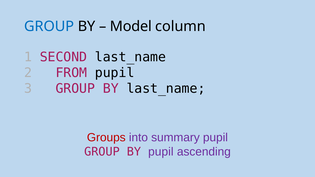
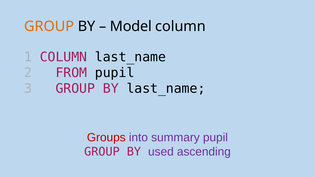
GROUP colour: blue -> orange (49, 26)
1 SECOND: SECOND -> COLUMN (63, 57)
BY pupil: pupil -> used (161, 152)
